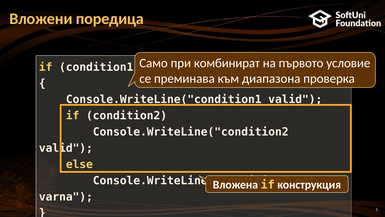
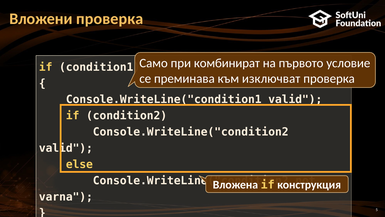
Вложени поредица: поредица -> проверка (110, 19)
диапазона: диапазона -> изключват (271, 78)
